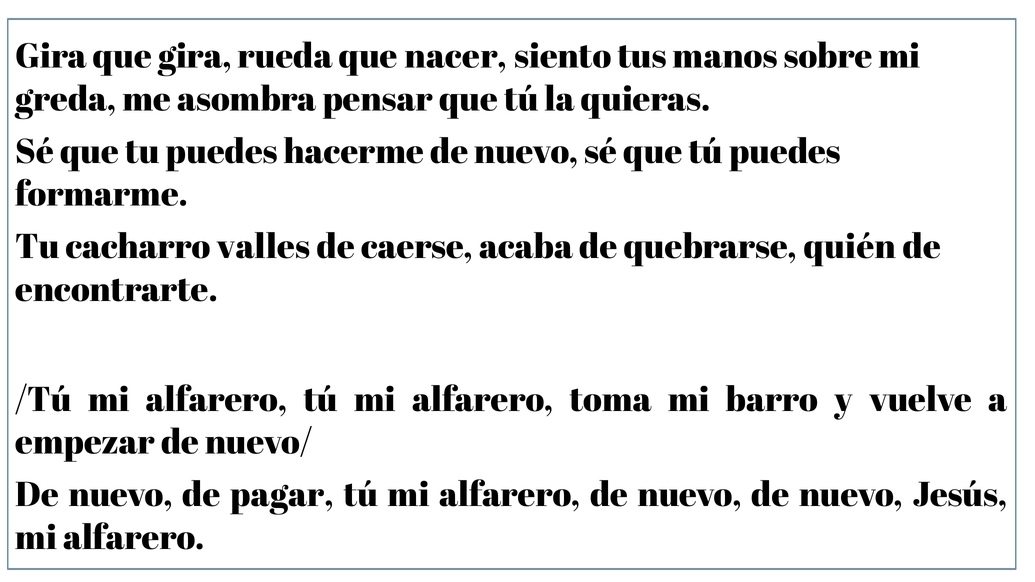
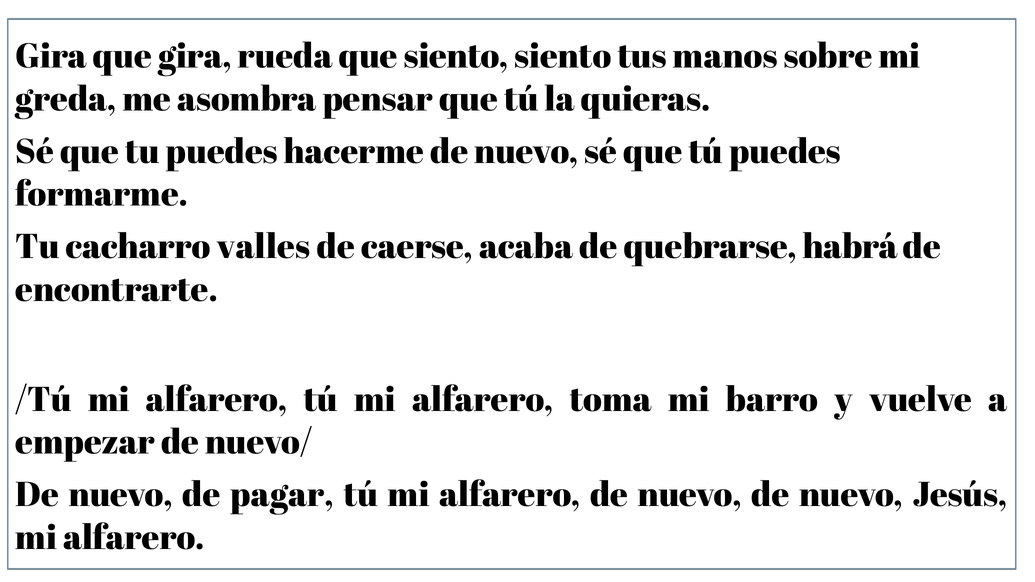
que nacer: nacer -> siento (456, 56)
quién: quién -> habrá (850, 247)
